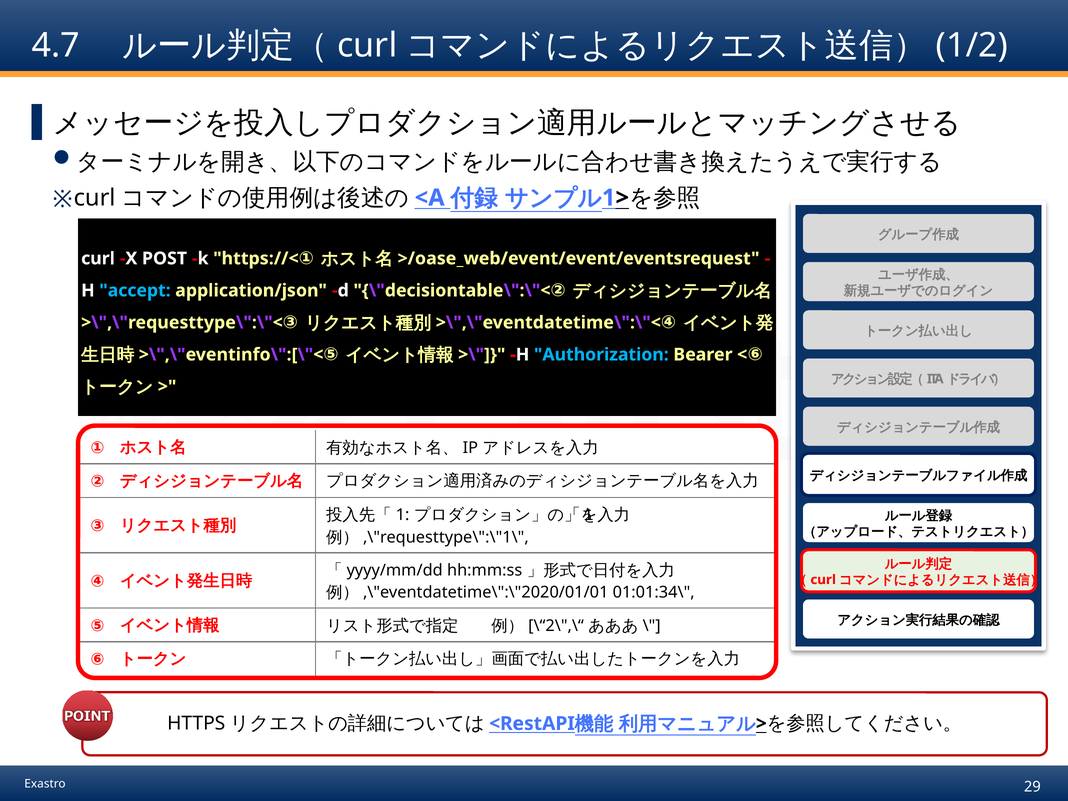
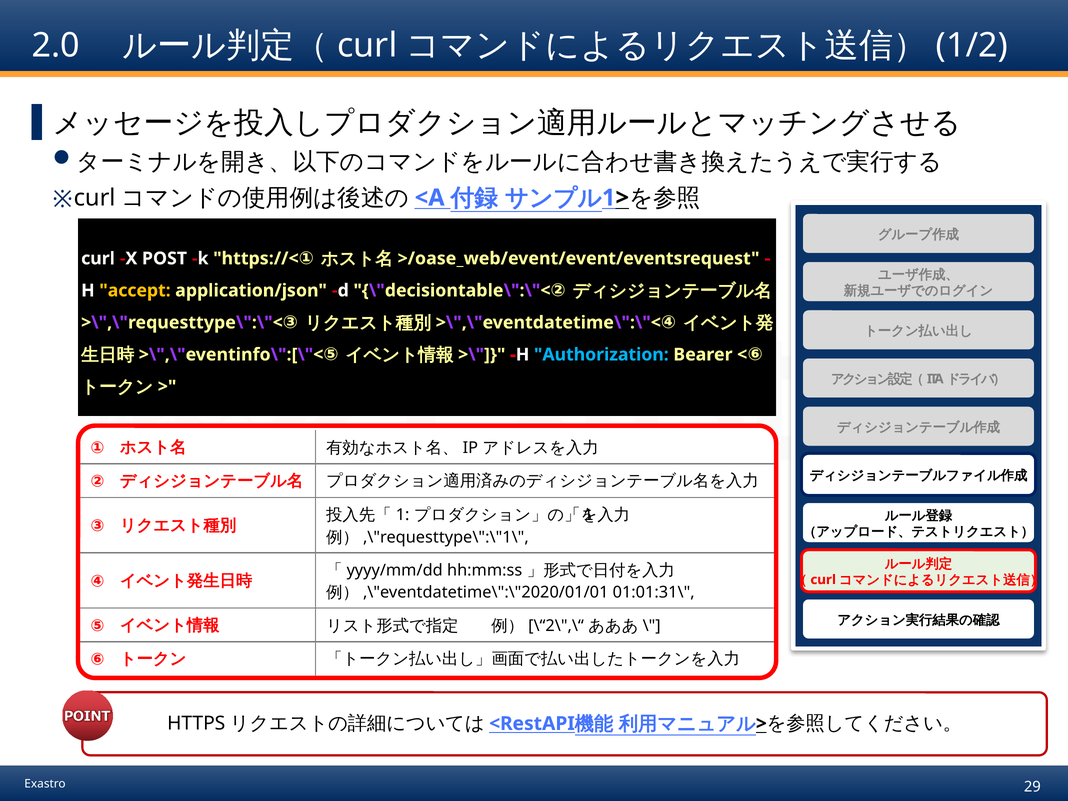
4.7: 4.7 -> 2.0 (56, 45)
accept colour: light blue -> yellow (135, 291)
01:01:34\: 01:01:34\ -> 01:01:31\ (654, 592)
